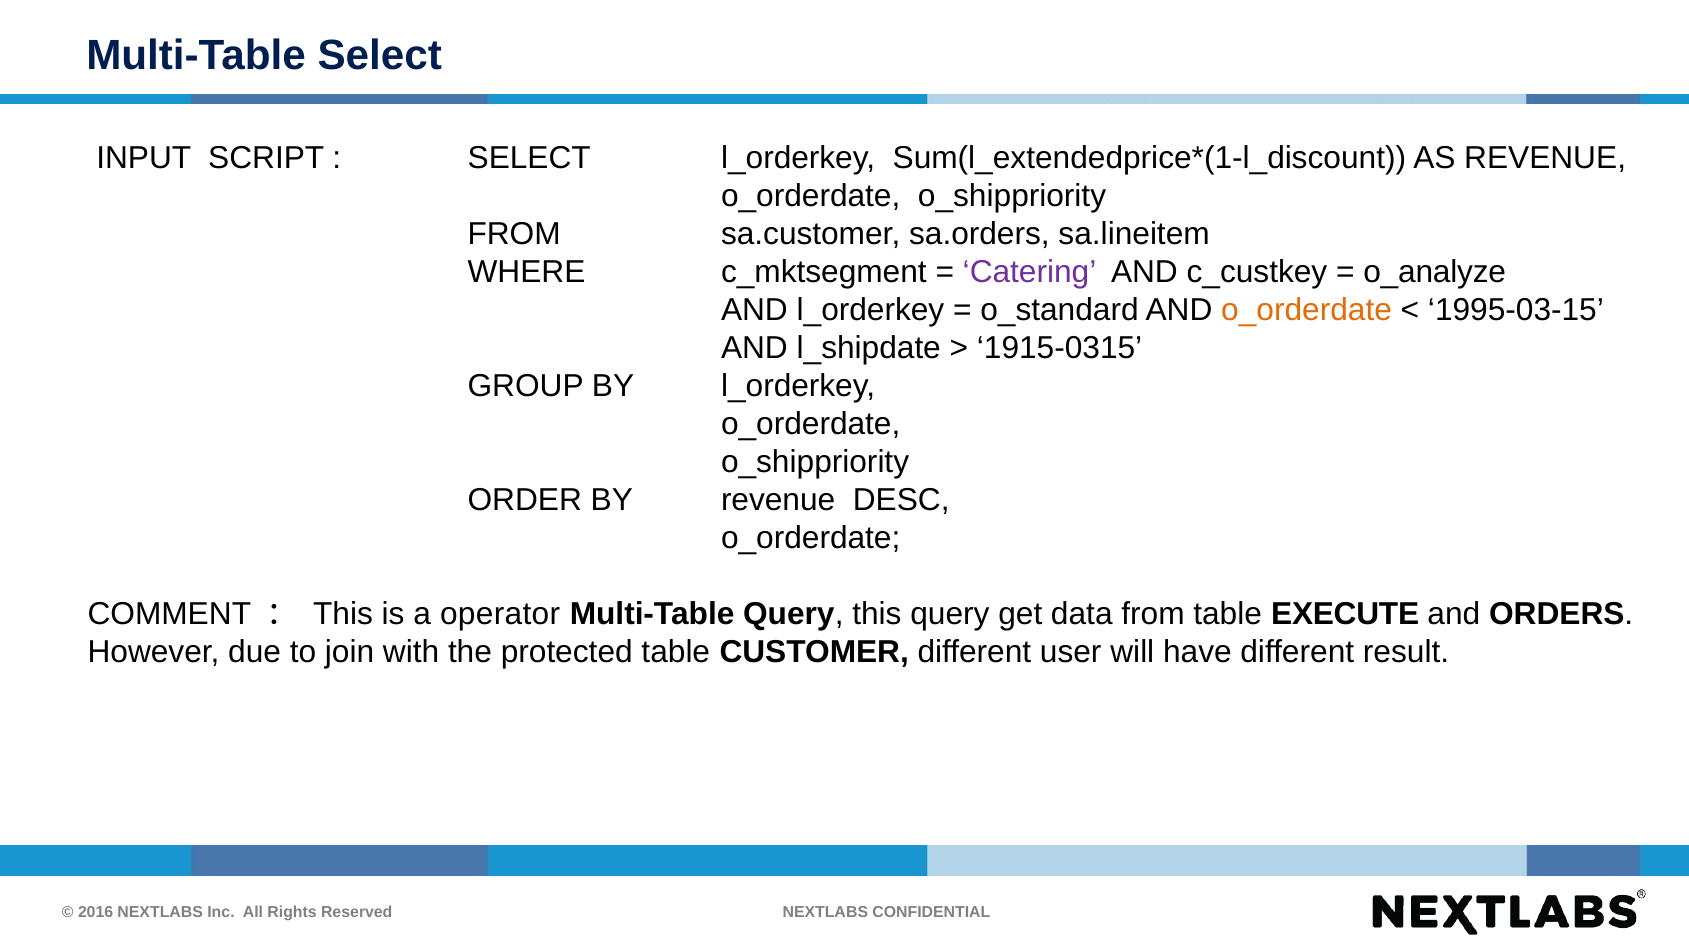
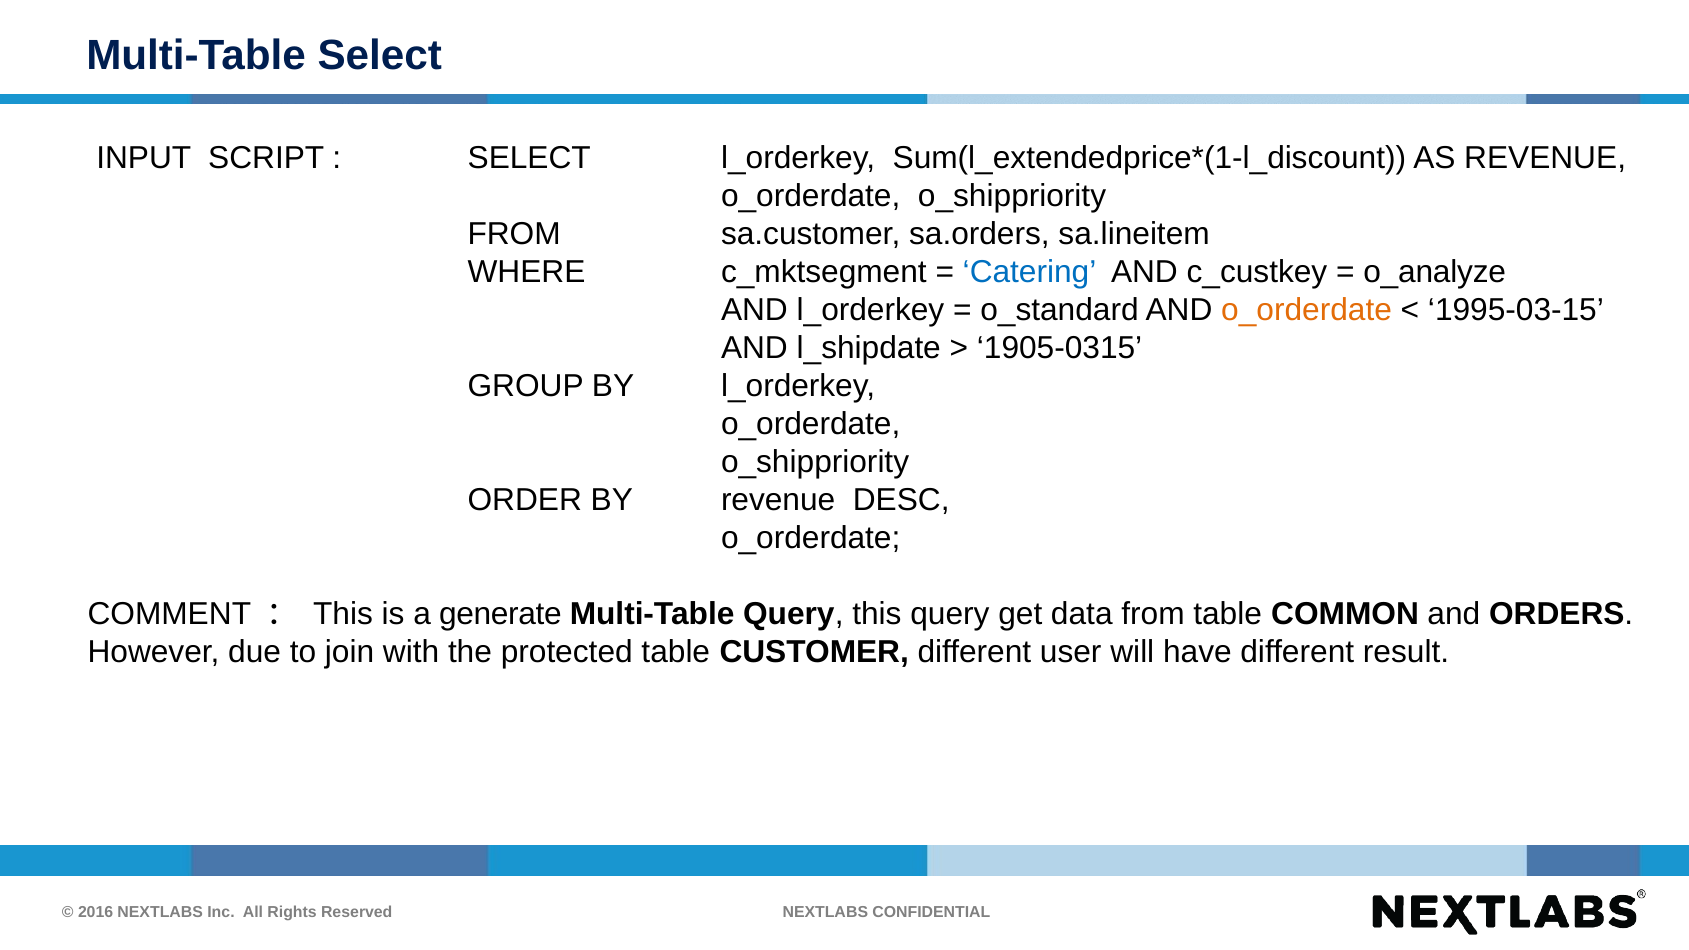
Catering colour: purple -> blue (1030, 272)
1915-0315: 1915-0315 -> 1905-0315 (1060, 348)
operator: operator -> generate (500, 614)
EXECUTE: EXECUTE -> COMMON (1345, 614)
